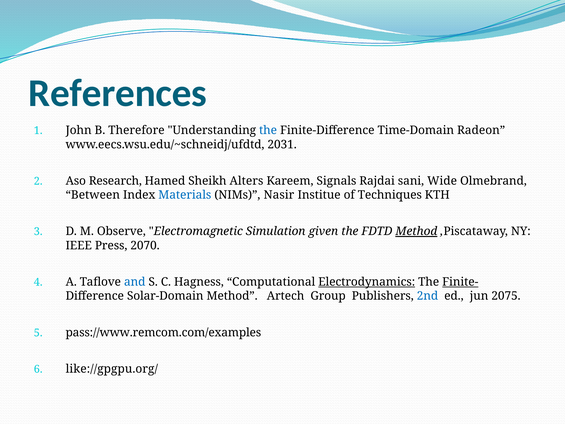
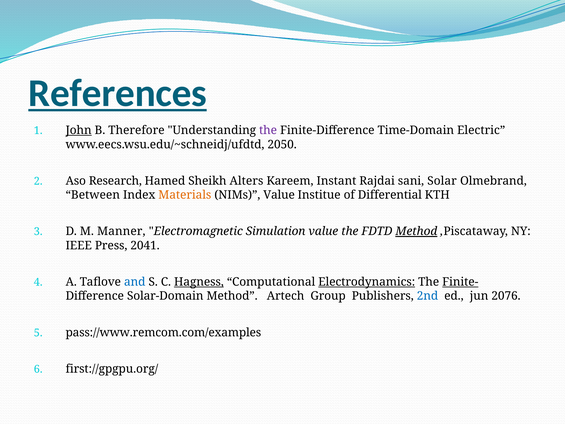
References underline: none -> present (118, 93)
John underline: none -> present (79, 130)
the colour: blue -> purple (268, 130)
Radeon: Radeon -> Electric (481, 130)
2031: 2031 -> 2050 (282, 144)
Signals: Signals -> Instant (336, 181)
Wide: Wide -> Solar (442, 181)
Materials colour: blue -> orange (185, 195)
NIMs Nasir: Nasir -> Value (279, 195)
Techniques: Techniques -> Differential (390, 195)
Observe: Observe -> Manner (121, 231)
Simulation given: given -> value (323, 231)
2070: 2070 -> 2041 (145, 245)
Hagness underline: none -> present (199, 282)
2075: 2075 -> 2076 (506, 296)
like://gpgpu.org/: like://gpgpu.org/ -> first://gpgpu.org/ (112, 369)
